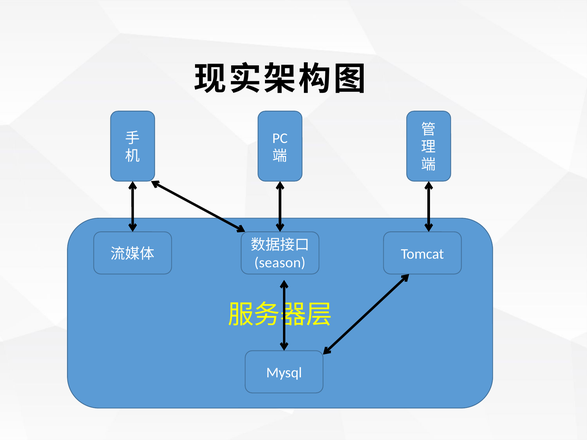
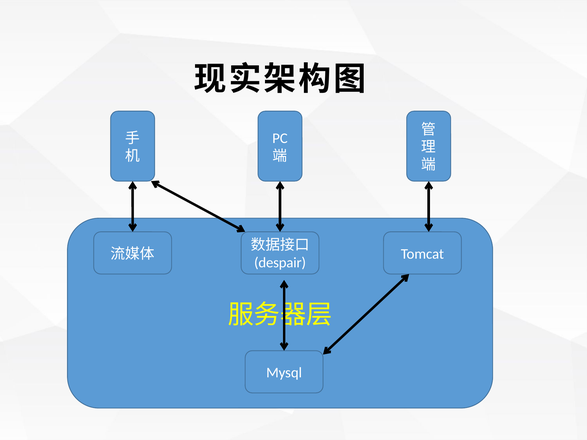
season: season -> despair (280, 263)
